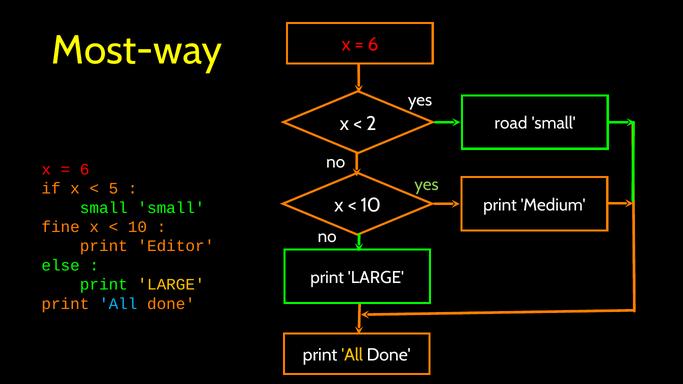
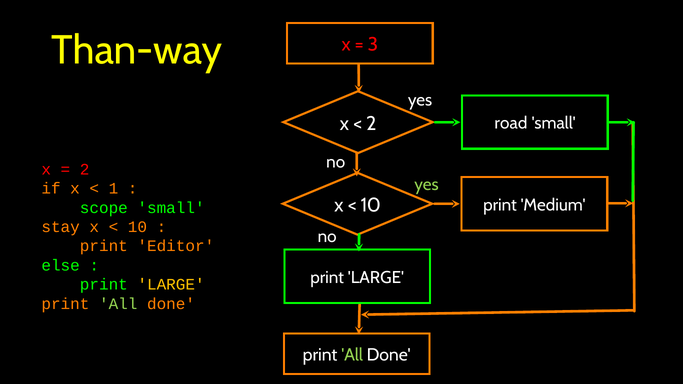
Most-way: Most-way -> Than-way (137, 50)
6: 6 -> 3 (373, 45)
6: 6 -> 2 (85, 169)
5: 5 -> 1 (113, 189)
small: small -> scope (104, 208)
fine: fine -> stay (61, 227)
All colour: light blue -> light green (118, 304)
All colour: yellow -> light green (352, 355)
